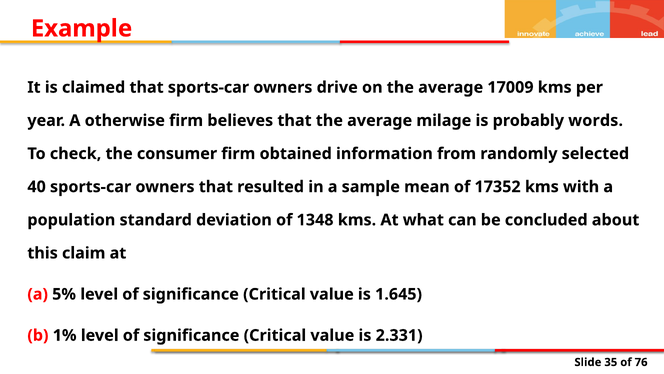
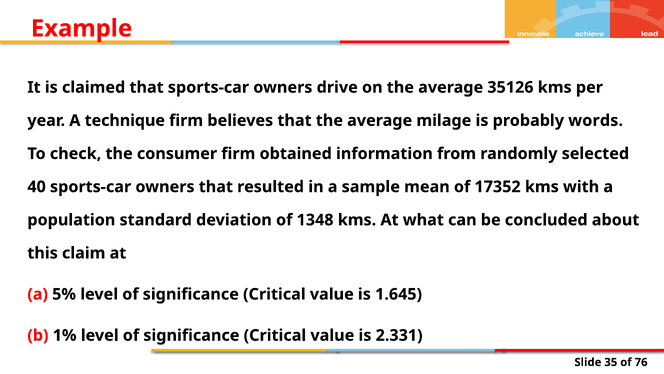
17009: 17009 -> 35126 (510, 87)
otherwise: otherwise -> technique (125, 120)
